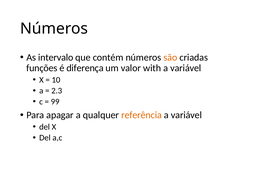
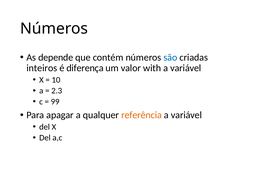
intervalo: intervalo -> depende (56, 57)
são colour: orange -> blue (170, 57)
funções: funções -> inteiros (42, 68)
